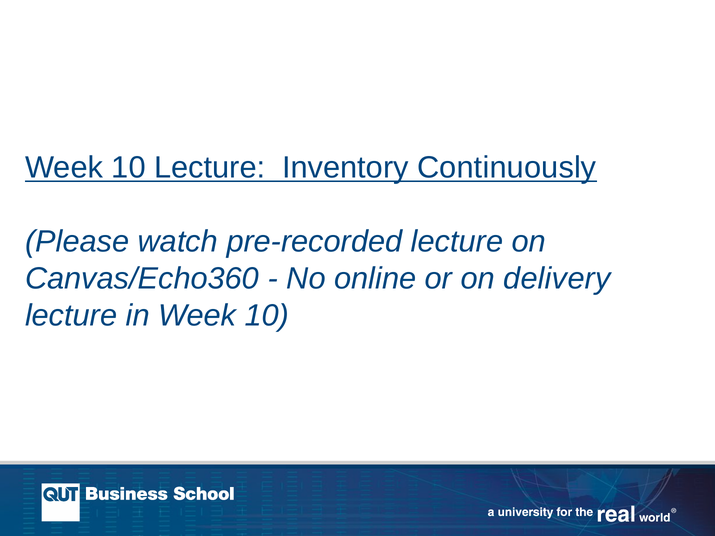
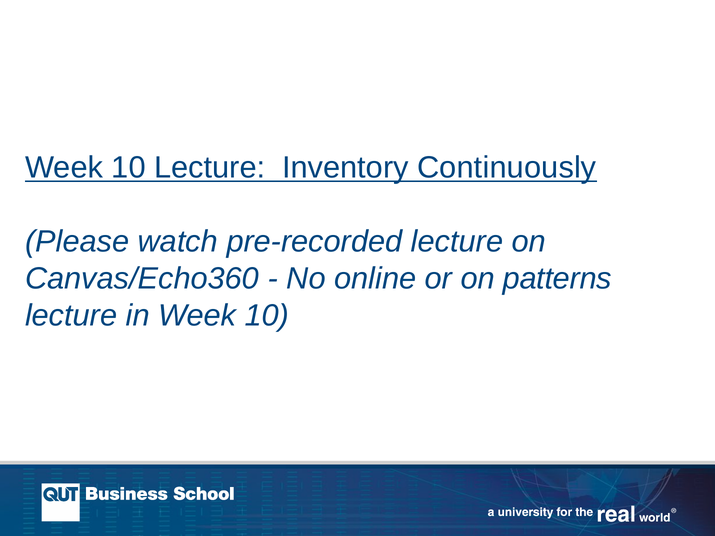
delivery: delivery -> patterns (557, 279)
